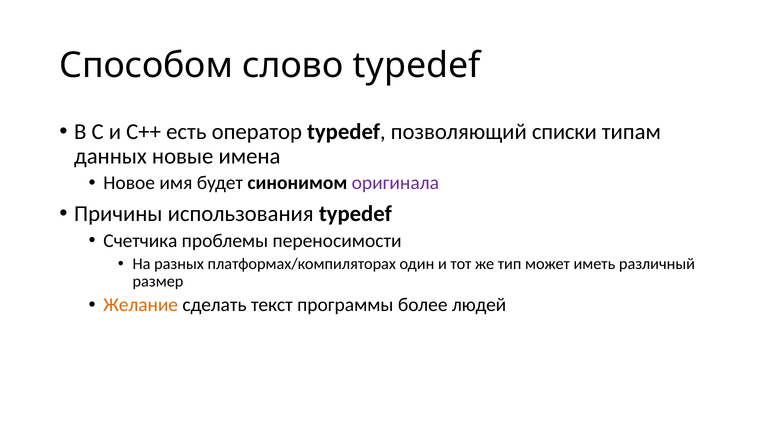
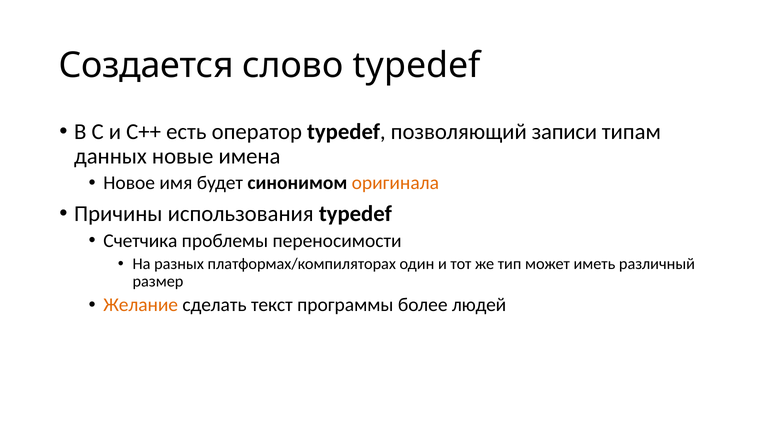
Способом: Способом -> Создается (146, 66)
списки: списки -> записи (564, 132)
оригинала colour: purple -> orange (395, 183)
